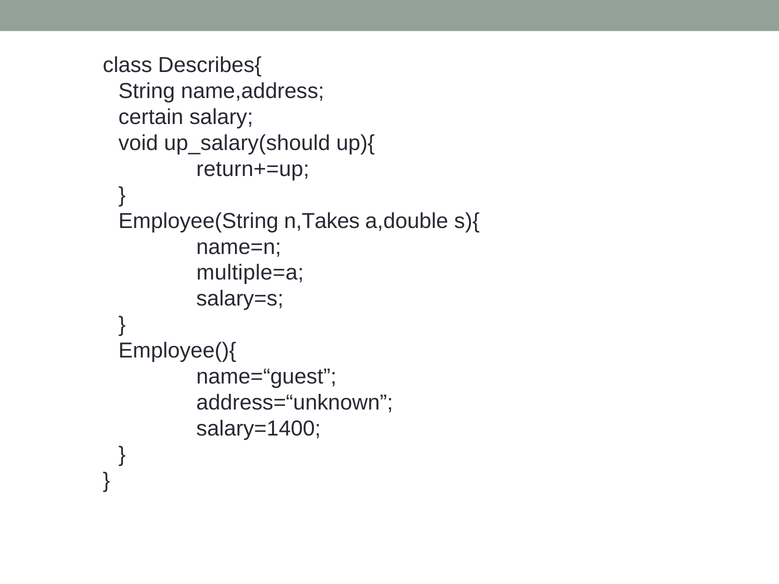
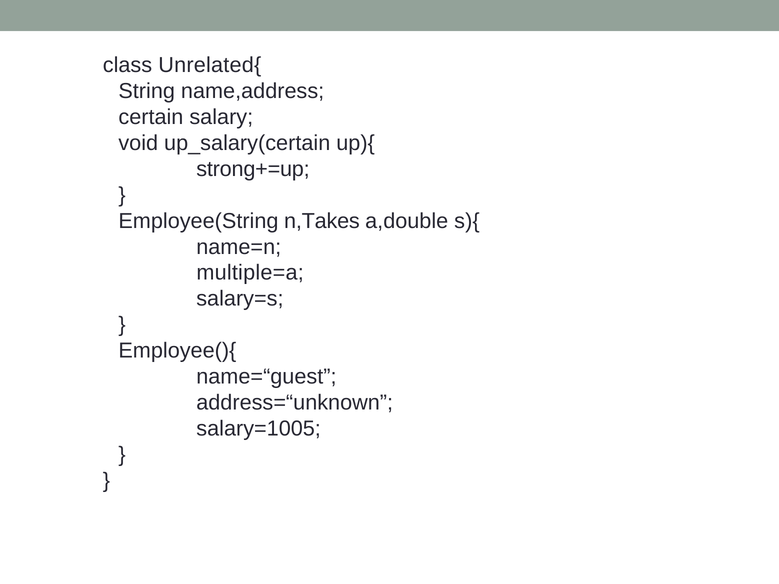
Describes{: Describes{ -> Unrelated{ (210, 65)
up_salary(should: up_salary(should -> up_salary(certain (247, 143)
return+=up: return+=up -> strong+=up (253, 169)
salary=1400: salary=1400 -> salary=1005 (259, 429)
